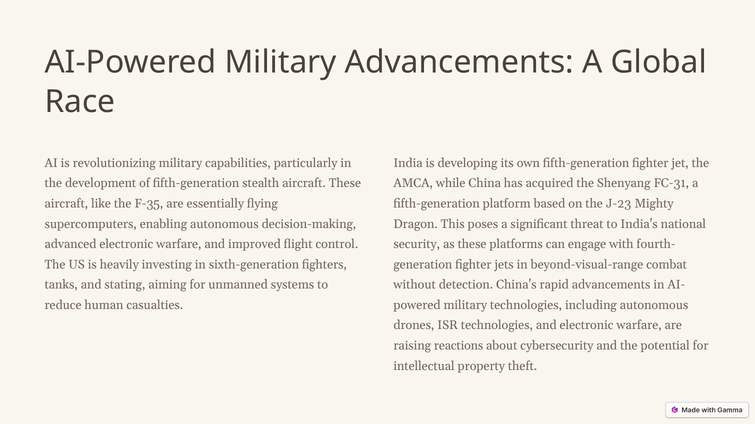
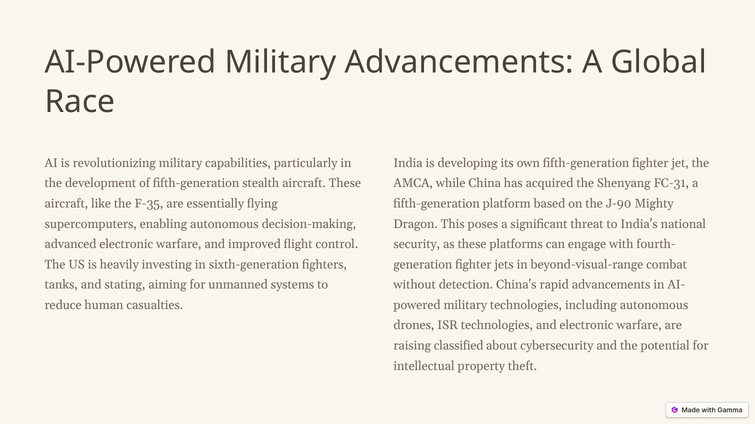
J-23: J-23 -> J-90 (619, 204)
reactions: reactions -> classified (459, 346)
